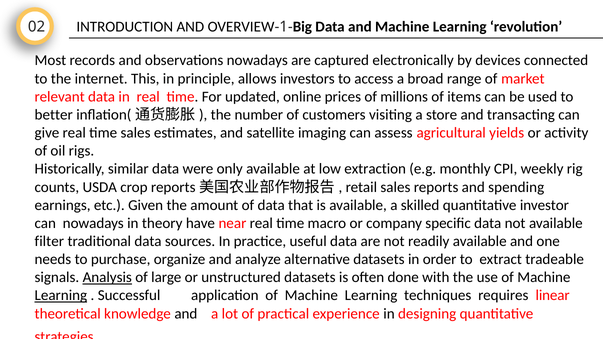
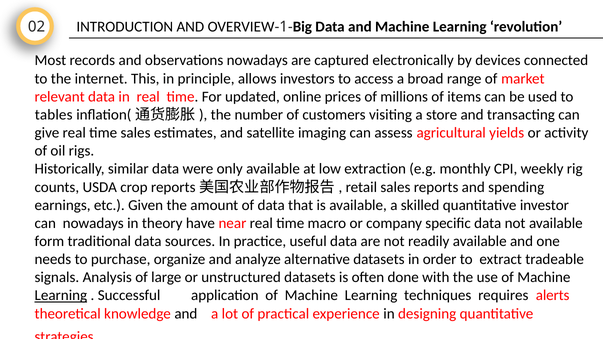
better: better -> tables (54, 115)
filter: filter -> form (49, 241)
Analysis underline: present -> none (107, 278)
linear: linear -> alerts (553, 296)
